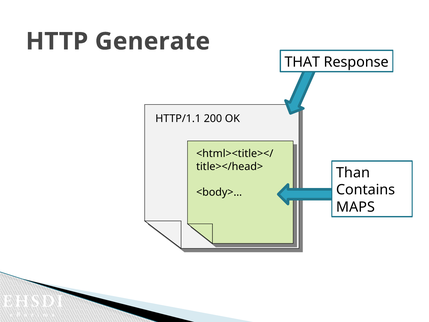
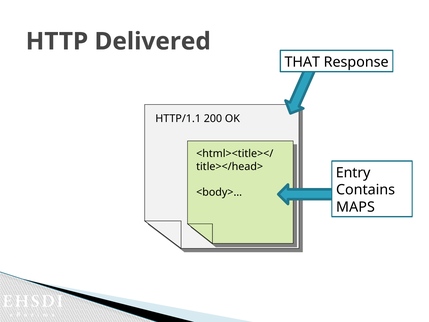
Generate: Generate -> Delivered (153, 41)
Than: Than -> Entry (353, 173)
